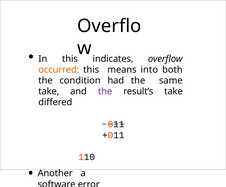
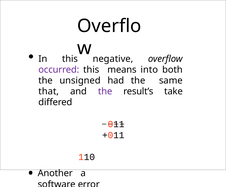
indicates: indicates -> negative (113, 59)
occurred colour: orange -> purple (59, 70)
condition: condition -> unsigned (80, 80)
take: take -> that (49, 91)
